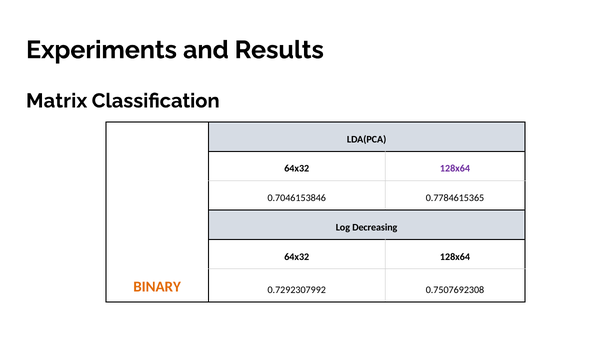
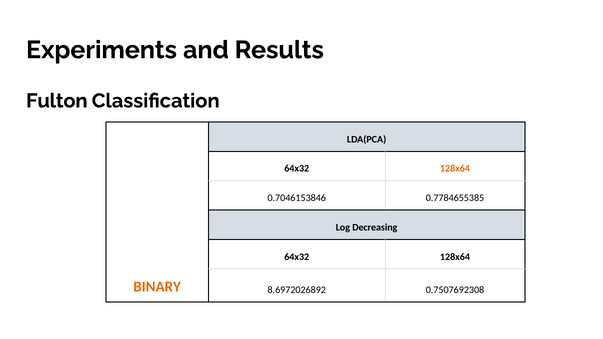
Matrix: Matrix -> Fulton (57, 101)
128x64 colour: purple -> orange (455, 169)
0.7784615365: 0.7784615365 -> 0.7784655385 (455, 198)
0.7292307992: 0.7292307992 -> 8.6972026892 (297, 290)
